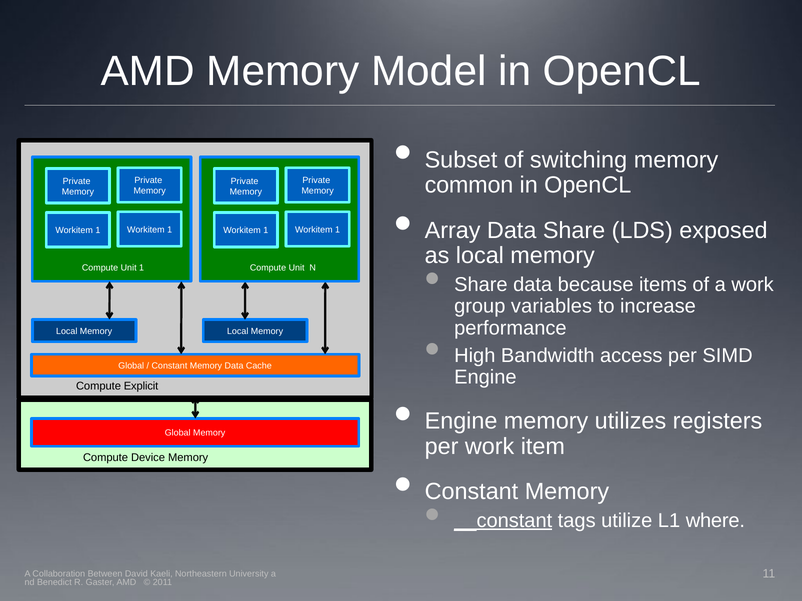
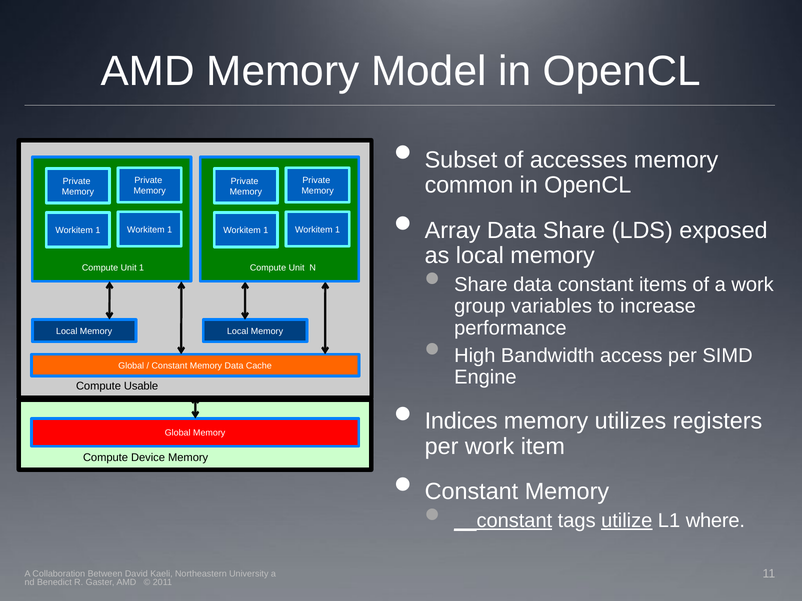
switching: switching -> accesses (579, 160)
data because: because -> constant (596, 285)
Explicit: Explicit -> Usable (141, 386)
Engine: Engine -> Indices (461, 421)
utilize underline: none -> present (627, 521)
